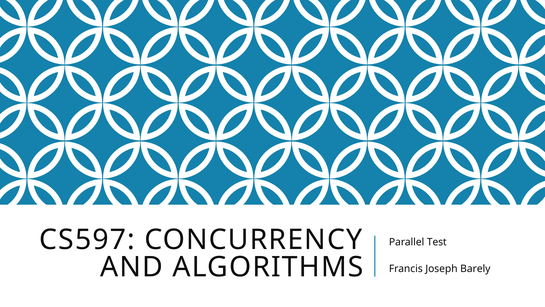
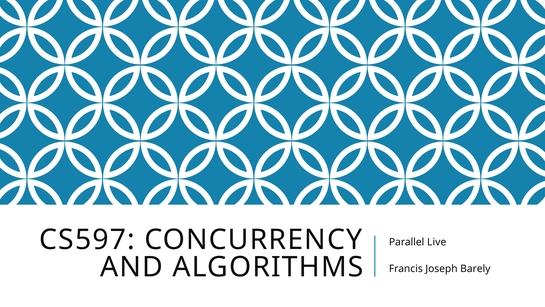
Test: Test -> Live (437, 242)
